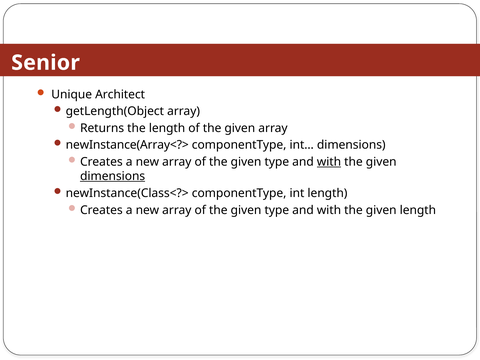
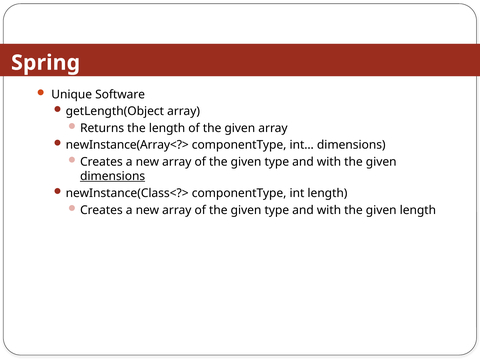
Senior: Senior -> Spring (46, 63)
Architect: Architect -> Software (120, 94)
with underline: present -> none (329, 162)
